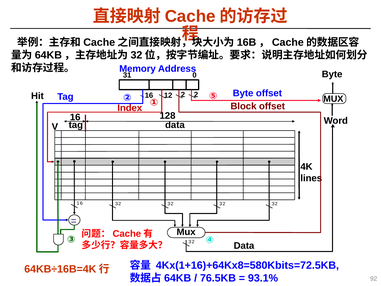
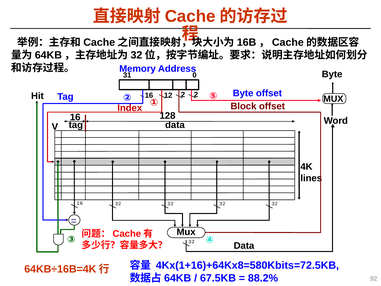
76.5KB: 76.5KB -> 67.5KB (218, 278)
93.1%: 93.1% -> 88.2% (263, 278)
